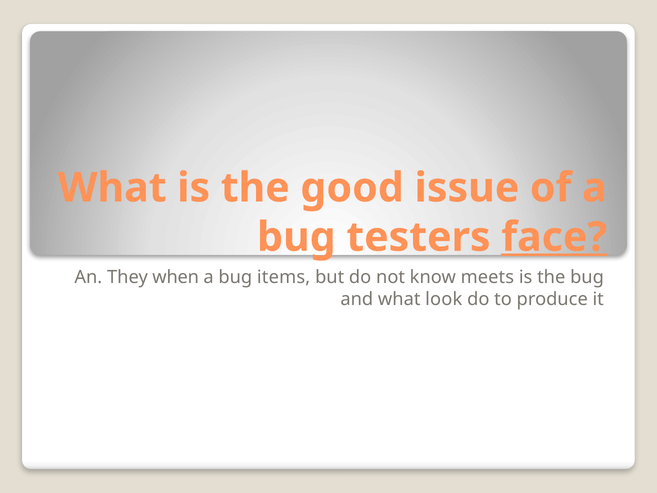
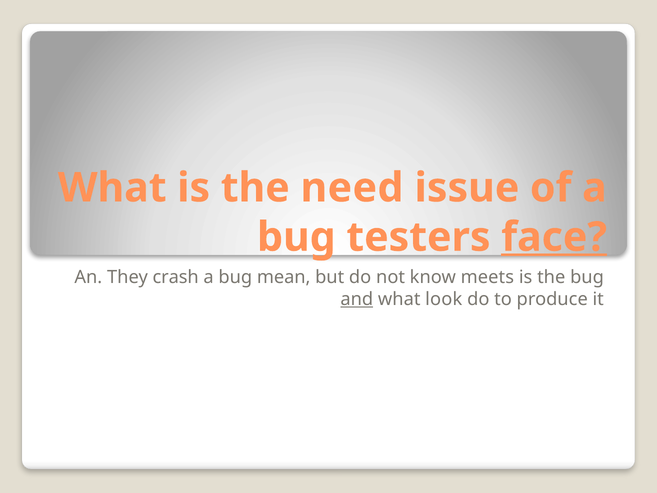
good: good -> need (352, 188)
when: when -> crash (176, 277)
items: items -> mean (284, 277)
and underline: none -> present (357, 299)
